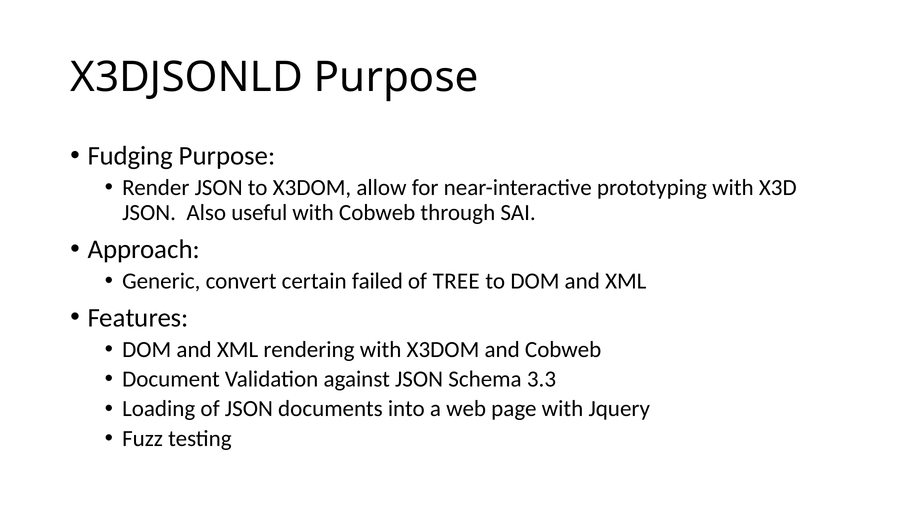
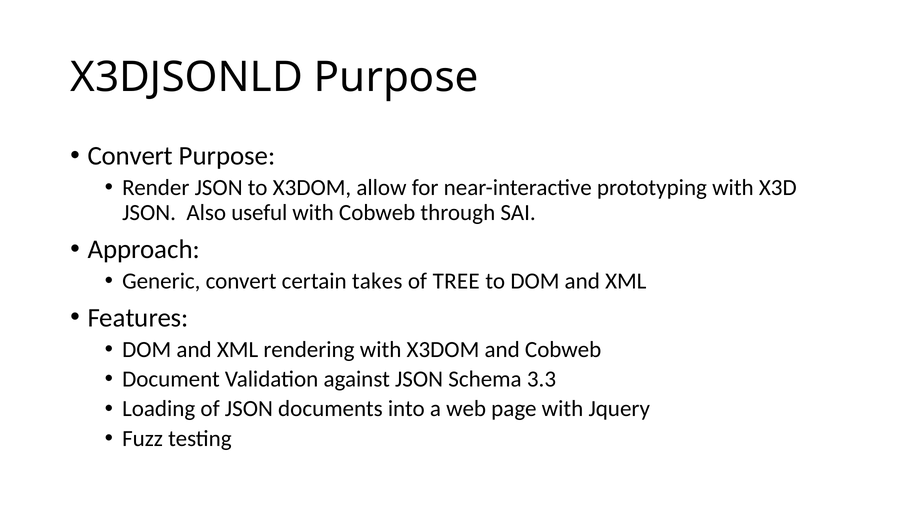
Fudging: Fudging -> Convert (130, 156)
failed: failed -> takes (377, 281)
